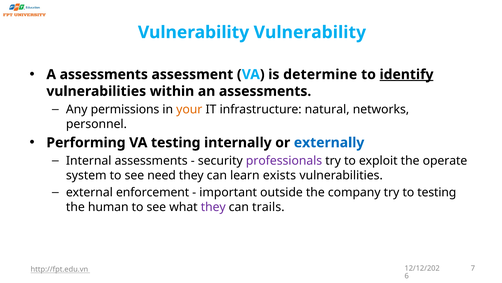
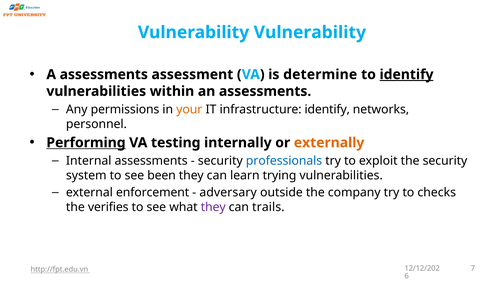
infrastructure natural: natural -> identify (327, 109)
Performing underline: none -> present (86, 142)
externally colour: blue -> orange (329, 142)
professionals colour: purple -> blue (284, 160)
the operate: operate -> security (445, 160)
need: need -> been (162, 175)
exists: exists -> trying (280, 175)
important: important -> adversary (228, 192)
to testing: testing -> checks (437, 192)
human: human -> verifies (108, 207)
